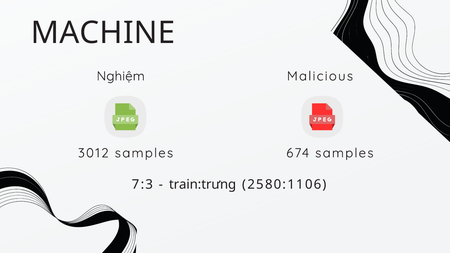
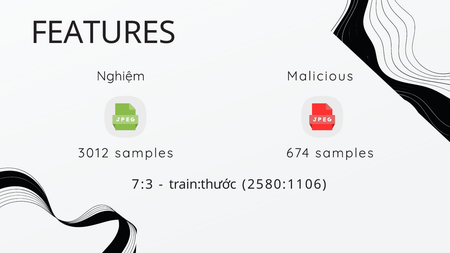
MACHINE: MACHINE -> FEATURES (103, 33)
train:trưng: train:trưng -> train:thước (203, 185)
